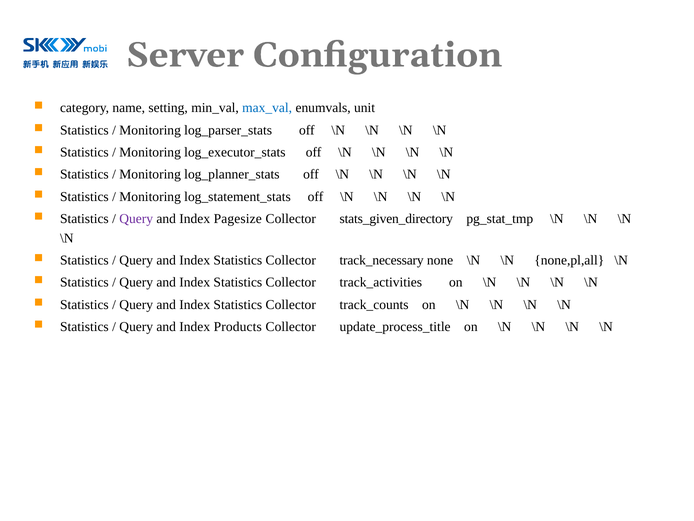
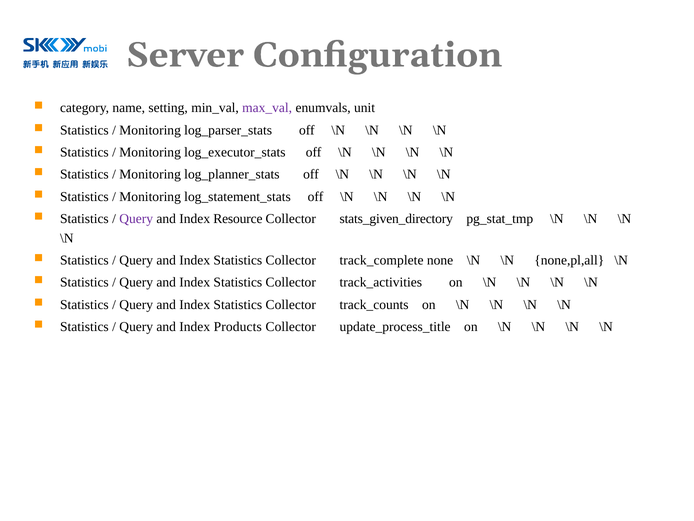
max_val colour: blue -> purple (267, 108)
Pagesize: Pagesize -> Resource (238, 219)
track_necessary: track_necessary -> track_complete (382, 260)
